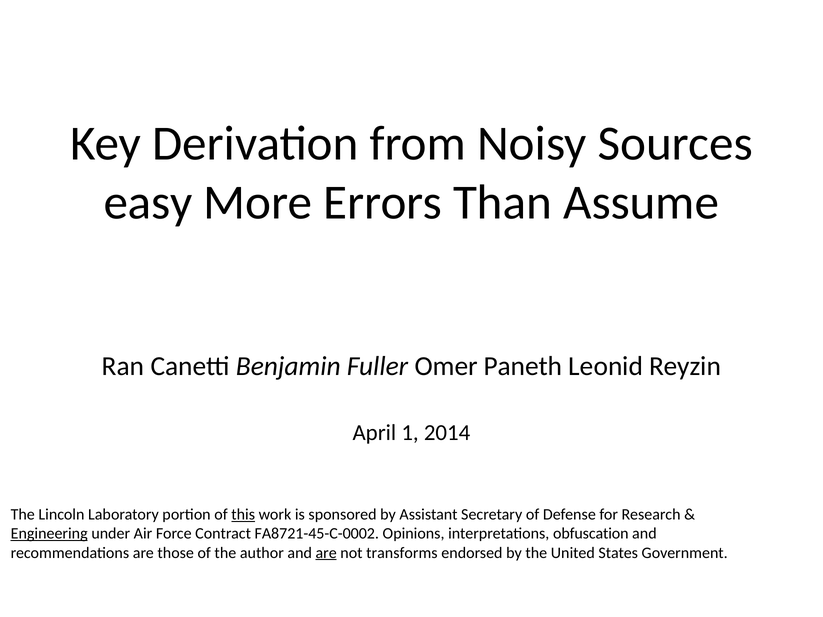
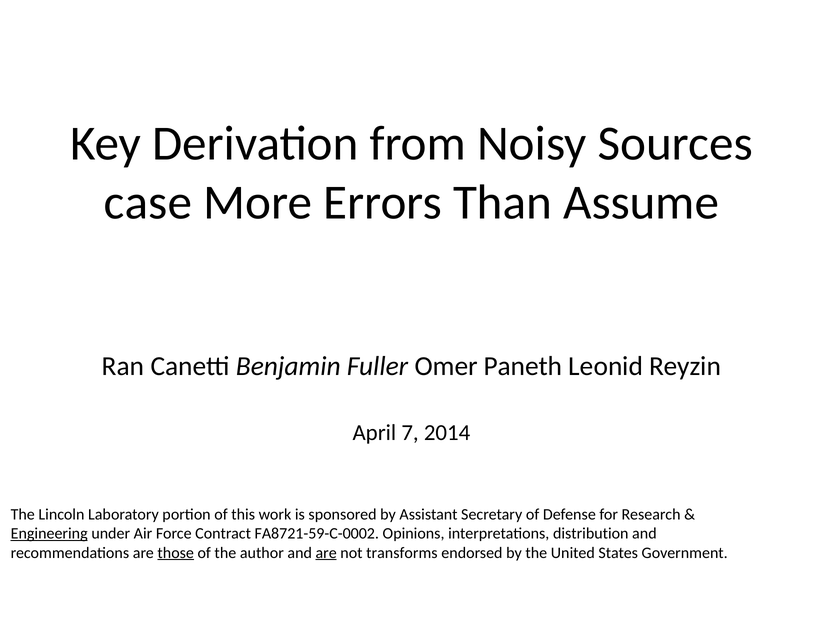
easy: easy -> case (148, 202)
1: 1 -> 7 (410, 433)
this underline: present -> none (243, 515)
FA8721-45-C-0002: FA8721-45-C-0002 -> FA8721-59-C-0002 (317, 534)
obfuscation: obfuscation -> distribution (591, 534)
those underline: none -> present (176, 553)
